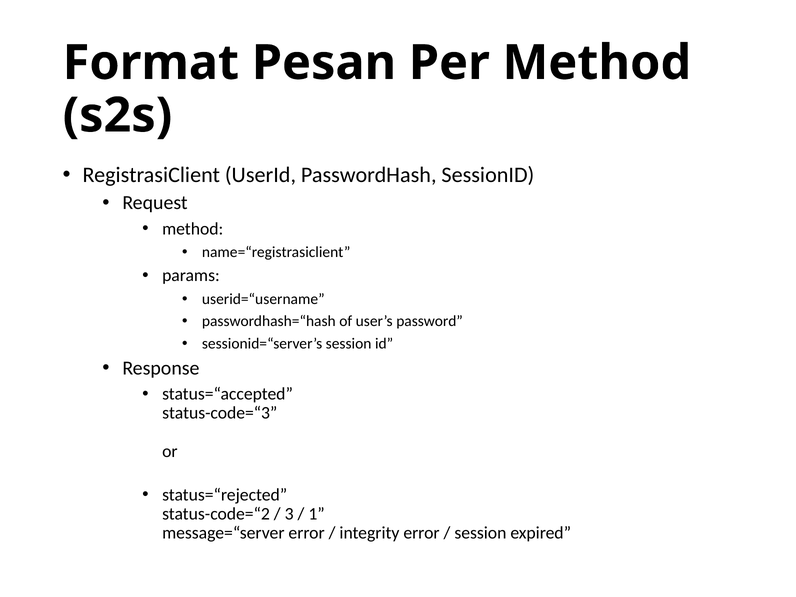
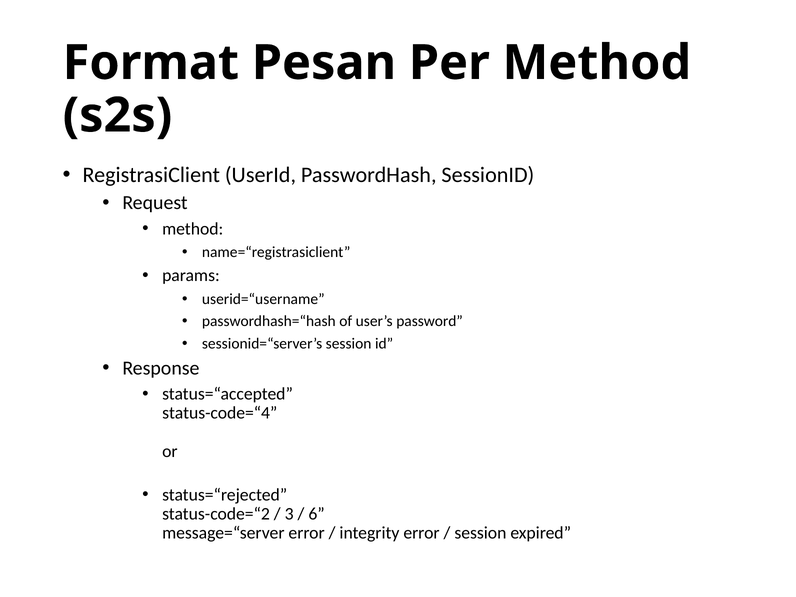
status-code=“3: status-code=“3 -> status-code=“4 (220, 413)
1: 1 -> 6 (317, 514)
